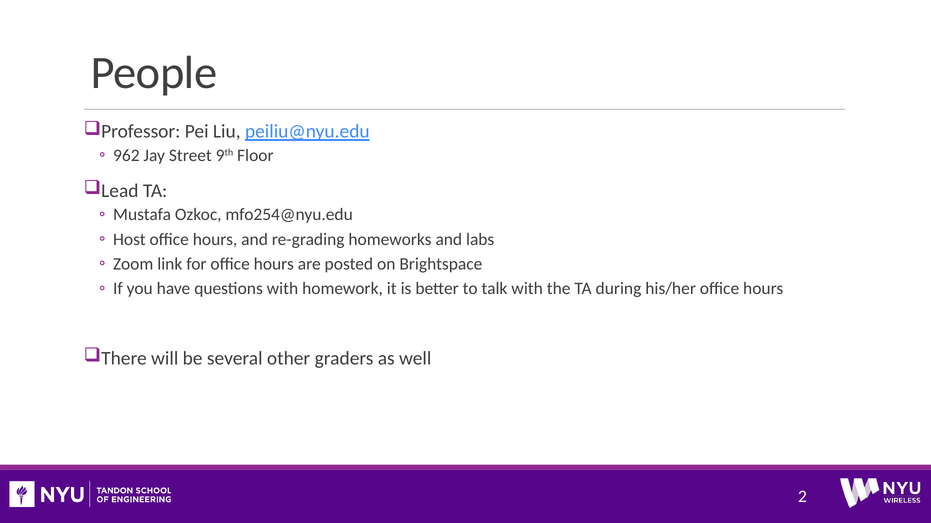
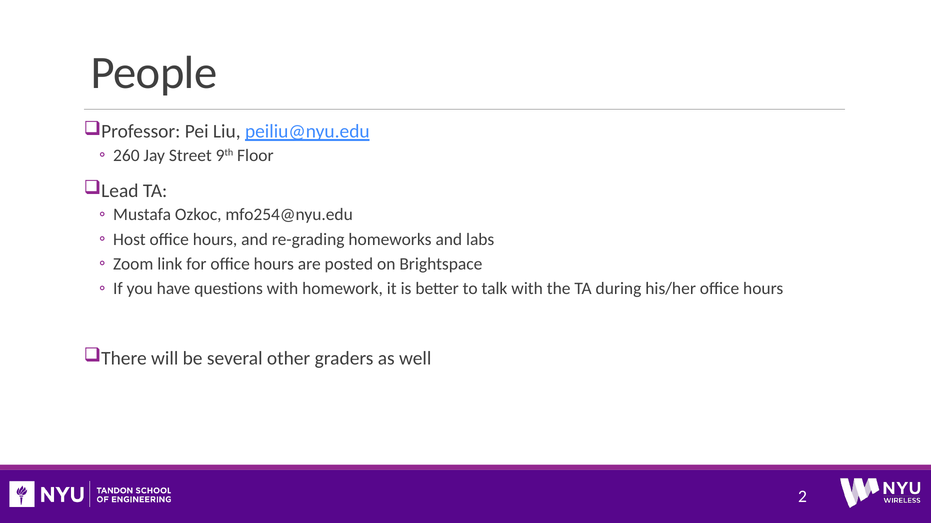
962: 962 -> 260 (126, 156)
